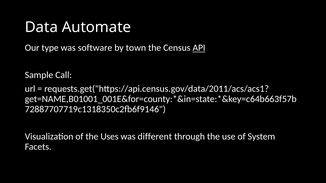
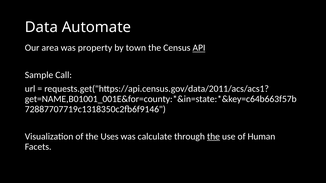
type: type -> area (50, 48)
software: software -> property (95, 48)
different: different -> calculate (155, 137)
the underline: none -> present (213, 137)
System: System -> Human (261, 137)
